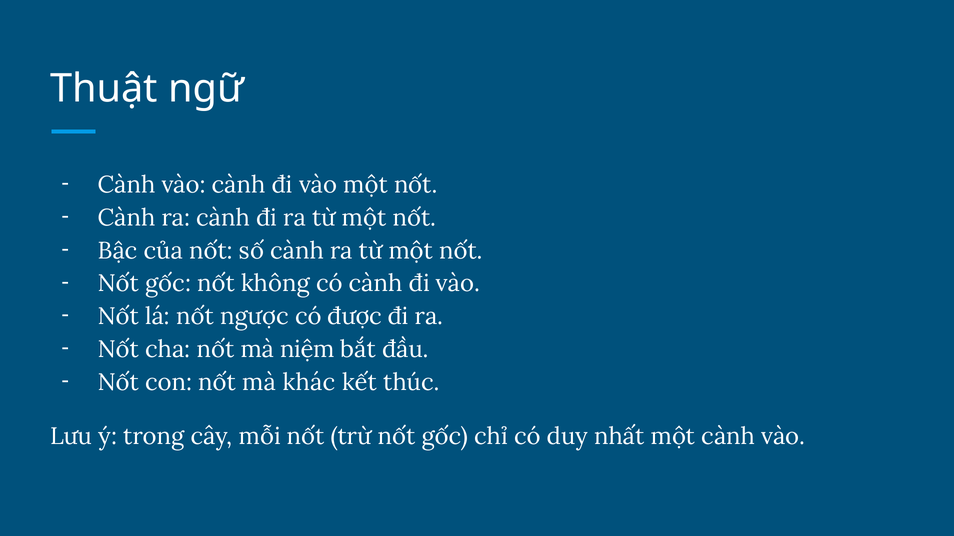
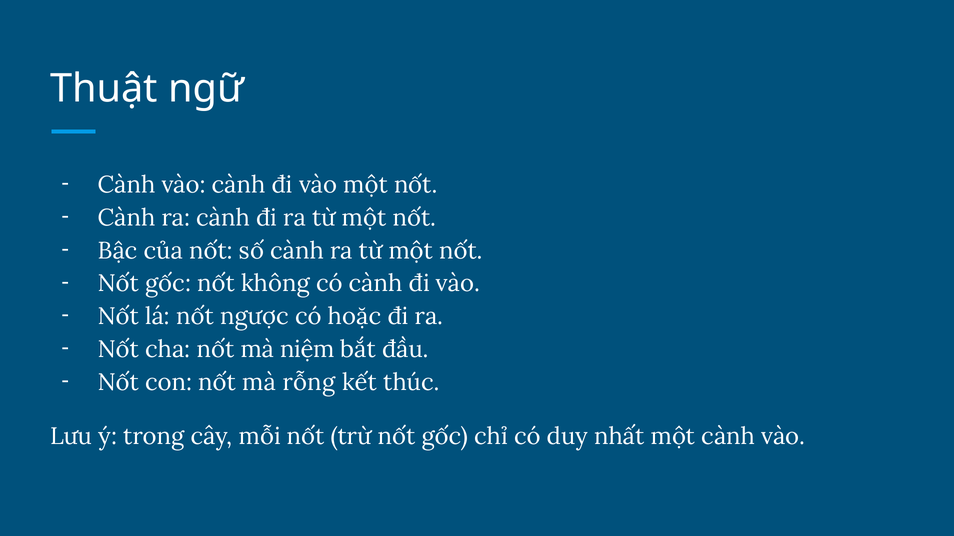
được: được -> hoặc (355, 317)
khác: khác -> rỗng (309, 383)
